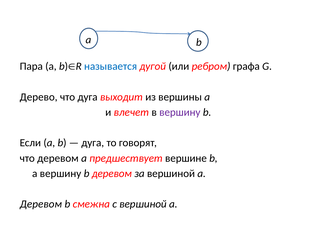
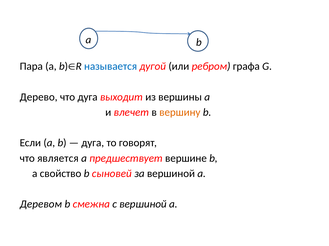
вершину colour: purple -> orange (180, 113)
что деревом: деревом -> является (58, 159)
а вершину: вершину -> свойство (61, 174)
b деревом: деревом -> сыновей (112, 174)
